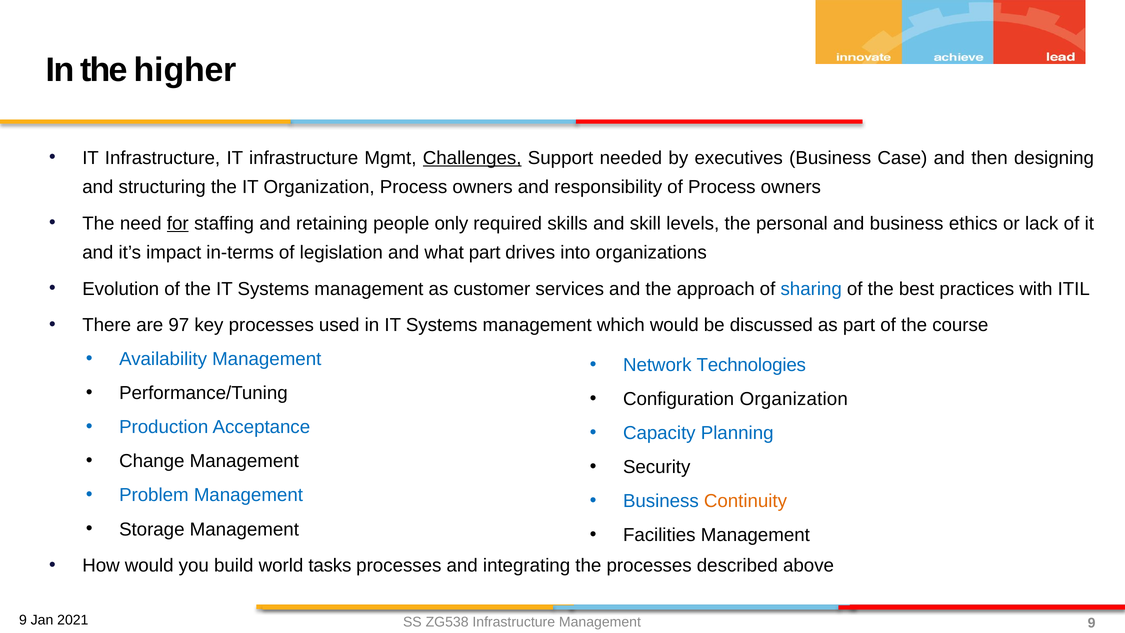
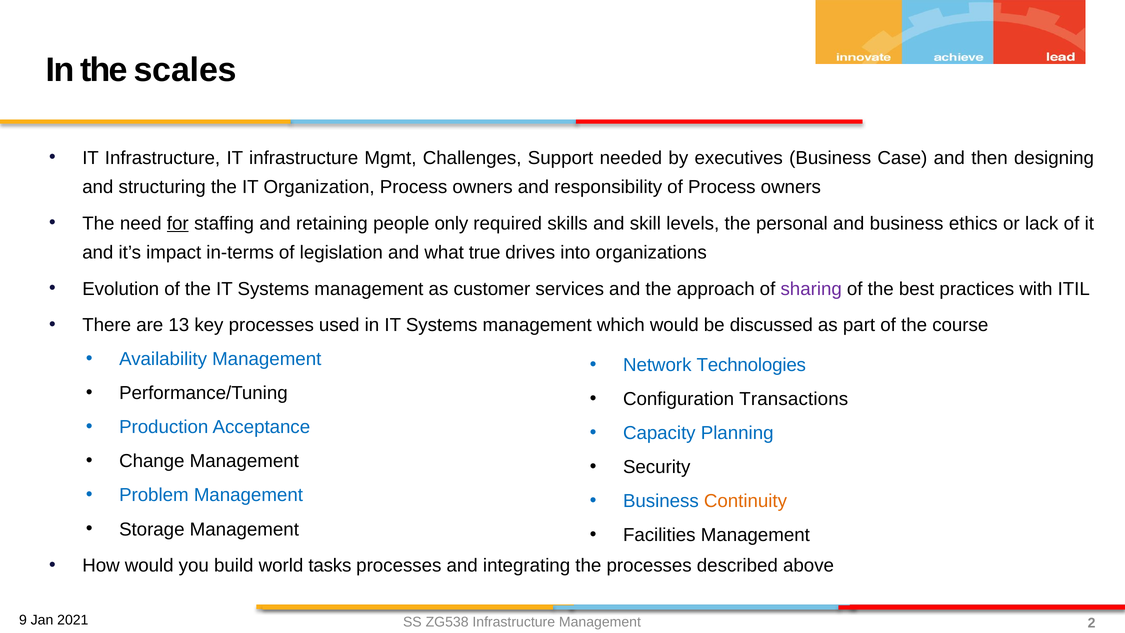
higher: higher -> scales (185, 70)
Challenges underline: present -> none (472, 158)
what part: part -> true (485, 253)
sharing colour: blue -> purple (811, 289)
97: 97 -> 13 (179, 325)
Configuration Organization: Organization -> Transactions (794, 399)
Management 9: 9 -> 2 (1092, 623)
